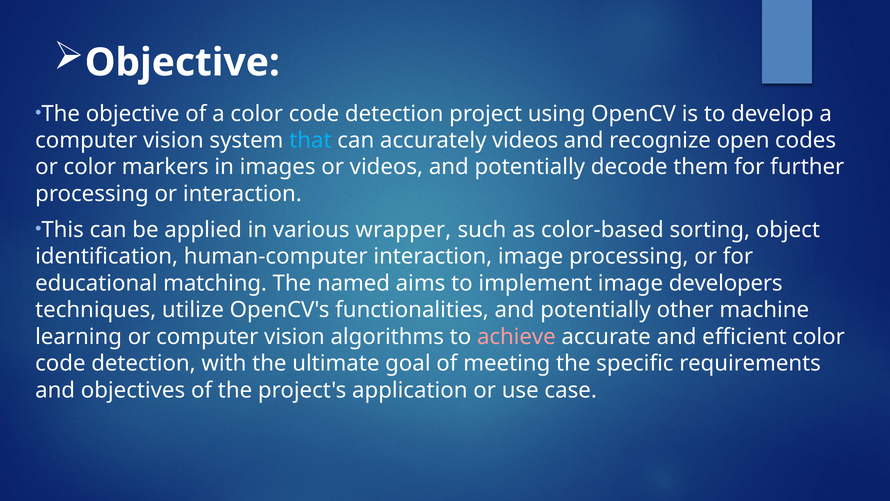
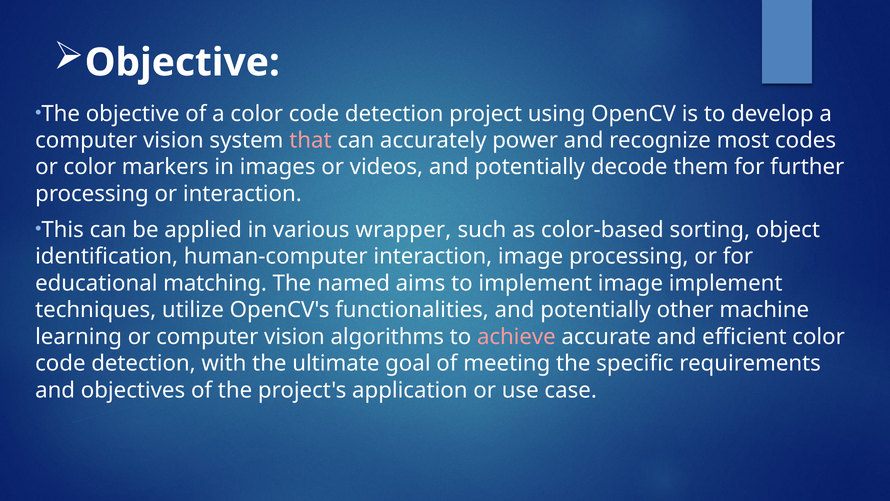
that colour: light blue -> pink (310, 140)
accurately videos: videos -> power (525, 140)
open: open -> most (743, 140)
image developers: developers -> implement (726, 283)
